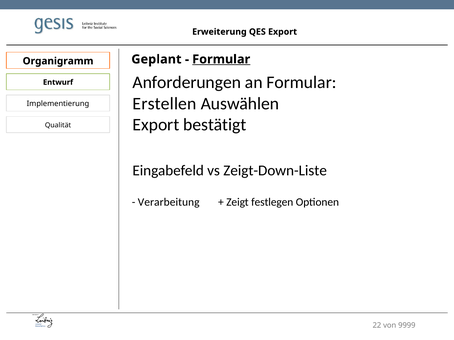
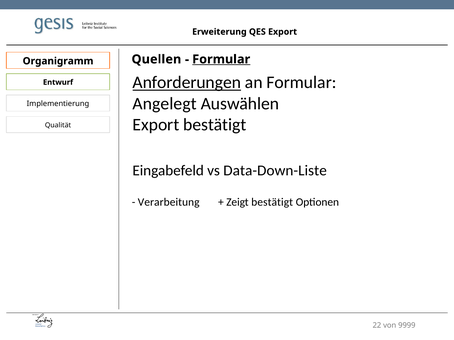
Geplant: Geplant -> Quellen (156, 59)
Anforderungen underline: none -> present (187, 83)
Erstellen: Erstellen -> Angelegt (165, 104)
Zeigt-Down-Liste: Zeigt-Down-Liste -> Data-Down-Liste (275, 171)
Zeigt festlegen: festlegen -> bestätigt (272, 202)
